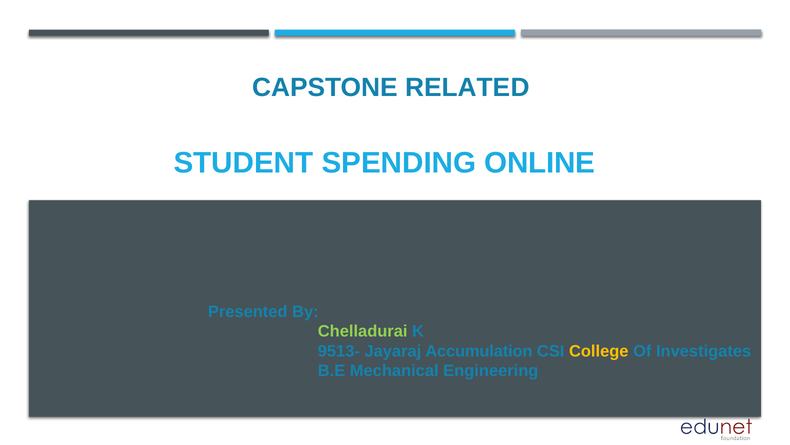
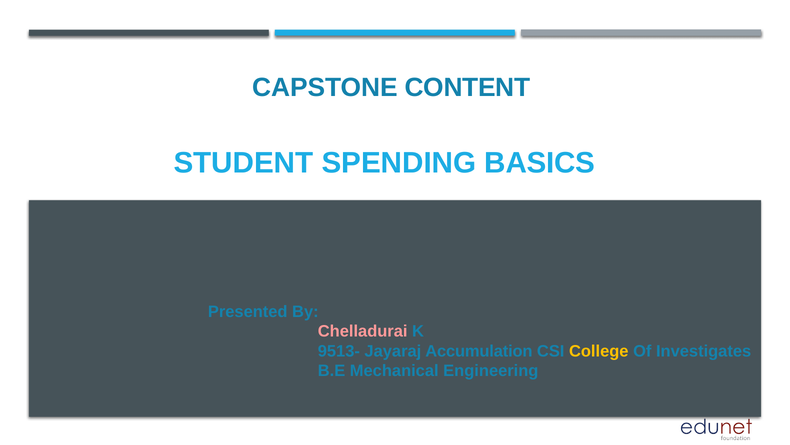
RELATED: RELATED -> CONTENT (468, 88)
ONLINE: ONLINE -> BASICS (540, 163)
Chelladurai colour: light green -> pink (363, 331)
